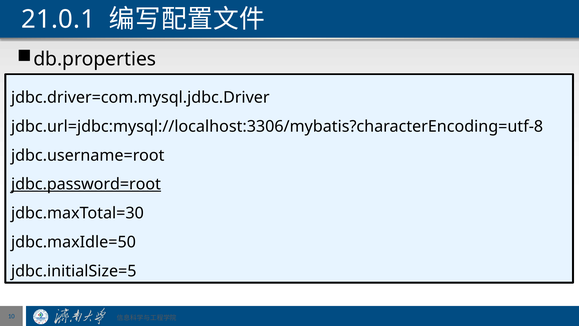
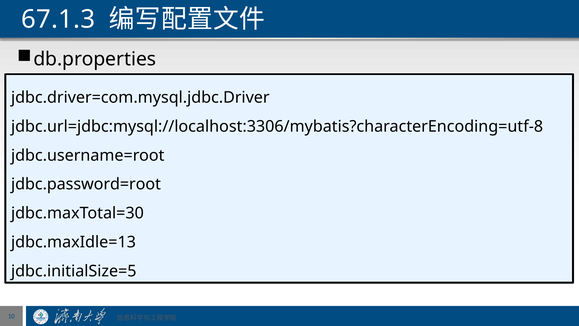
21.0.1: 21.0.1 -> 67.1.3 (58, 19)
jdbc.password=root underline: present -> none (86, 184)
jdbc.maxIdle=50: jdbc.maxIdle=50 -> jdbc.maxIdle=13 (73, 242)
